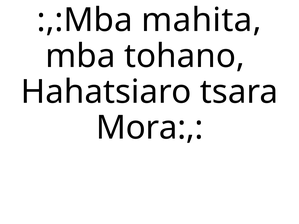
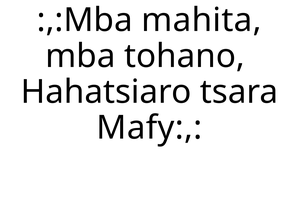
Mora: Mora -> Mafy (149, 128)
